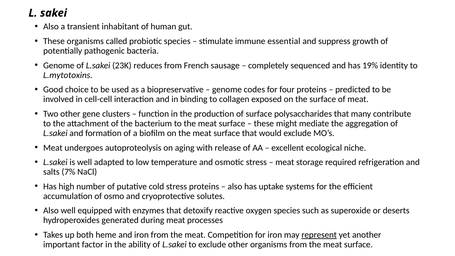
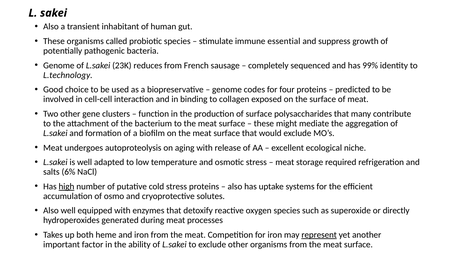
19%: 19% -> 99% (370, 65)
L.mytotoxins: L.mytotoxins -> L.technology (68, 75)
7%: 7% -> 6% (68, 172)
high underline: none -> present (66, 186)
deserts: deserts -> directly (396, 211)
